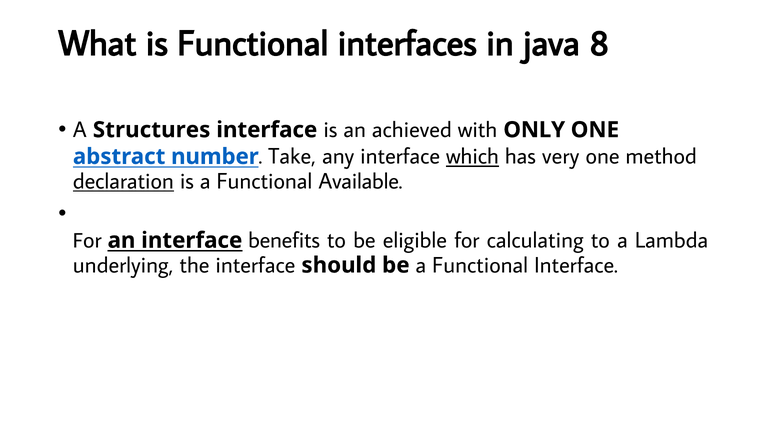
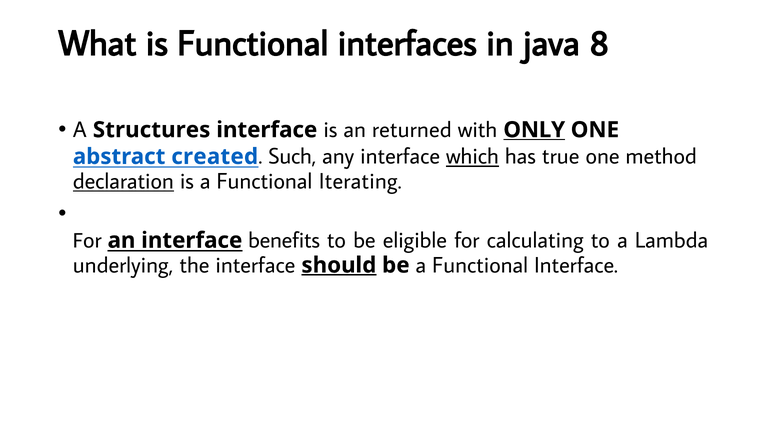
achieved: achieved -> returned (412, 130)
ONLY underline: none -> present (534, 130)
number: number -> created (215, 156)
Take: Take -> Such (292, 156)
very: very -> true (561, 156)
Available: Available -> Iterating (360, 181)
should underline: none -> present (339, 265)
